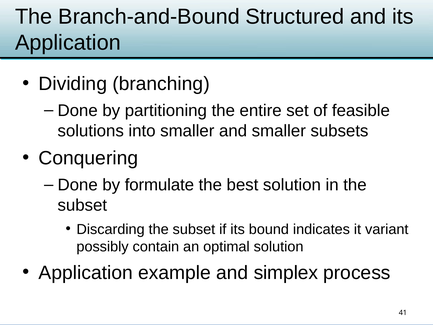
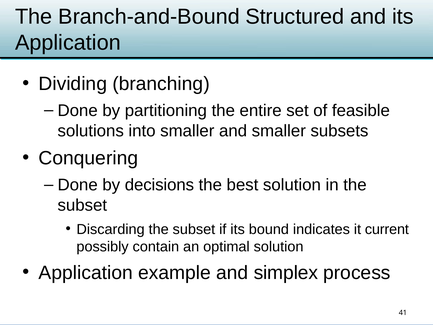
formulate: formulate -> decisions (159, 185)
variant: variant -> current (387, 229)
